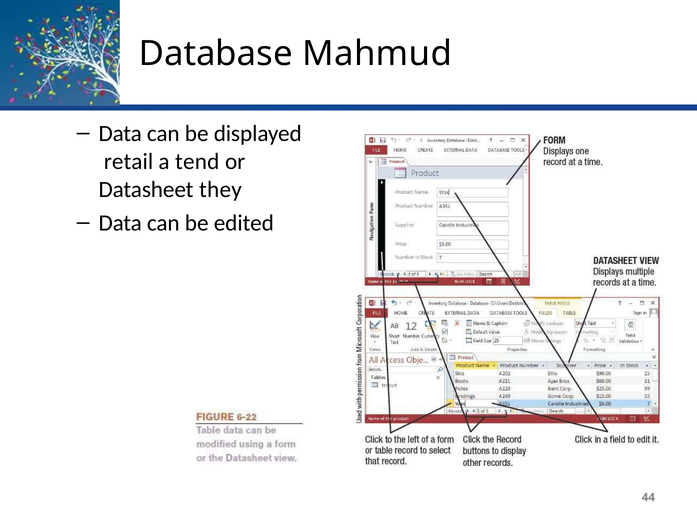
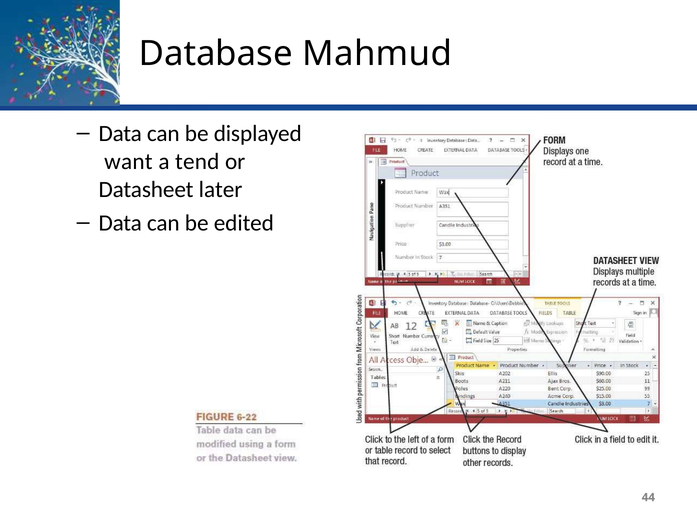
retail: retail -> want (128, 161)
they: they -> later (221, 189)
